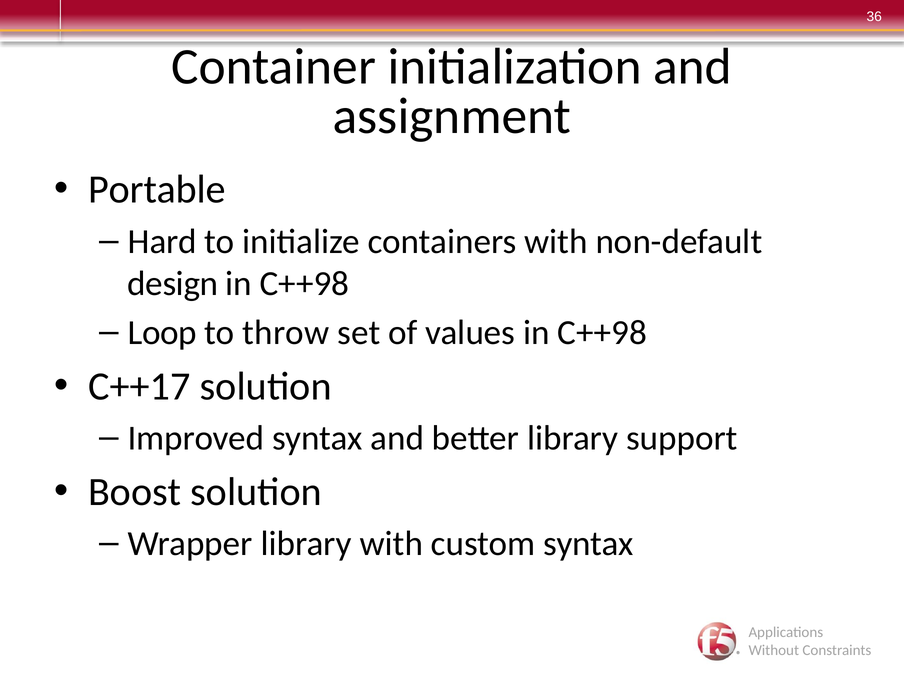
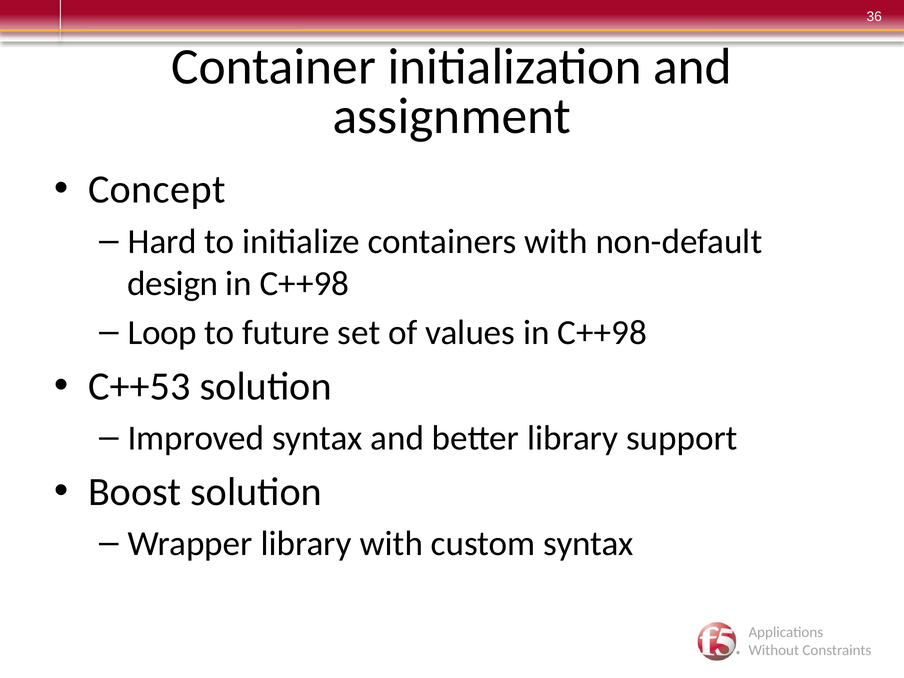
Portable: Portable -> Concept (157, 190)
throw: throw -> future (286, 333)
C++17: C++17 -> C++53 (139, 386)
